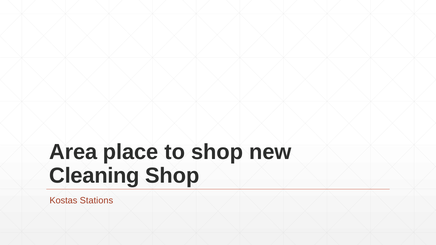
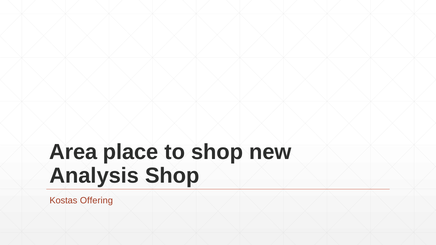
Cleaning: Cleaning -> Analysis (94, 176)
Stations: Stations -> Offering (96, 201)
